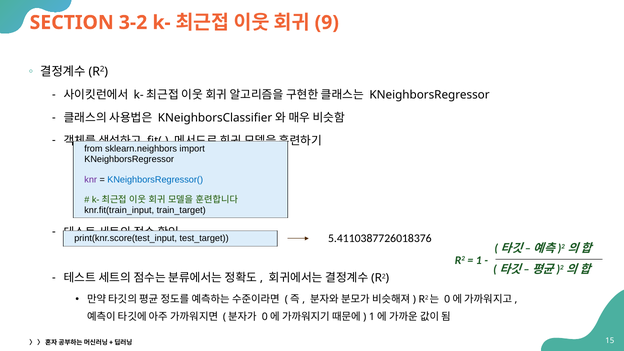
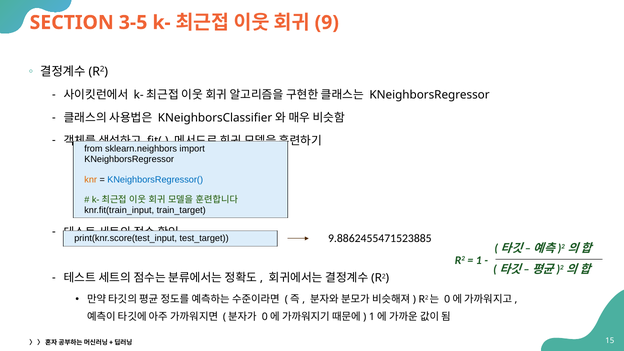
3-2: 3-2 -> 3-5 (133, 23)
knr colour: purple -> orange (91, 180)
5.4110387726018376: 5.4110387726018376 -> 9.8862455471523885 (380, 238)
